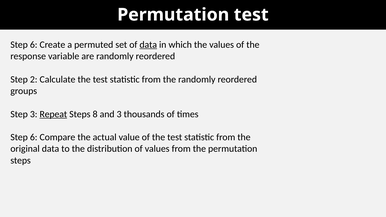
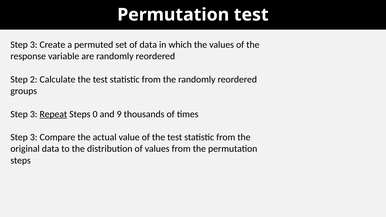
6: 6 -> 3 (34, 45)
data underline: present -> none (148, 45)
8: 8 -> 0 (95, 114)
and 3: 3 -> 9 (119, 114)
6: 6 -> 3 (34, 137)
